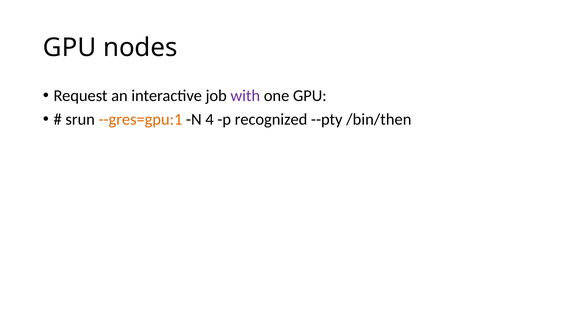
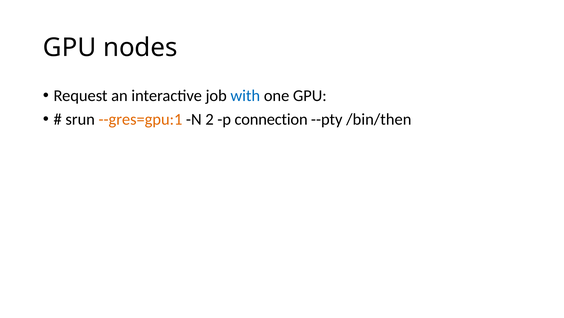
with colour: purple -> blue (245, 95)
4: 4 -> 2 (210, 119)
recognized: recognized -> connection (271, 119)
